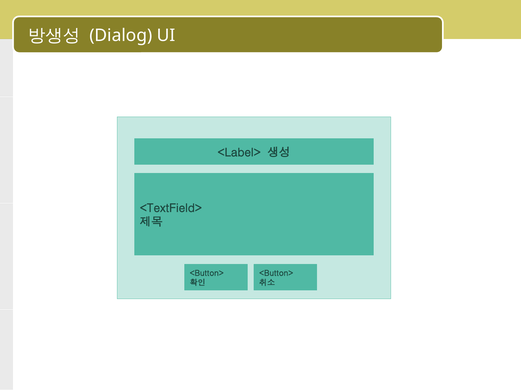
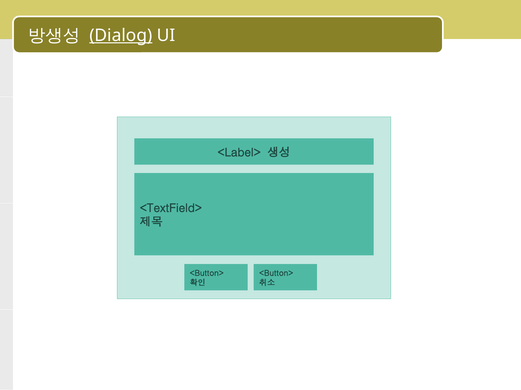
Dialog underline: none -> present (121, 35)
